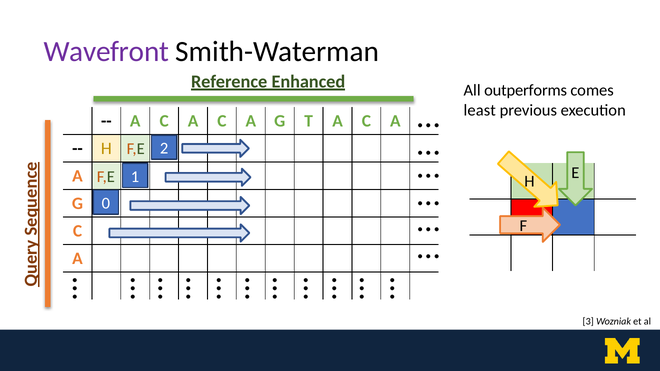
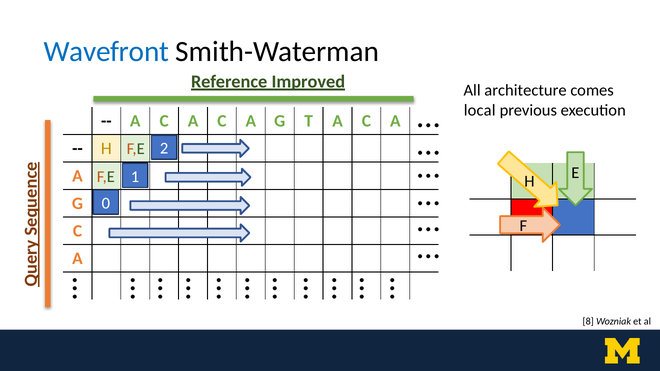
Wavefront colour: purple -> blue (106, 51)
Enhanced: Enhanced -> Improved (308, 82)
outperforms: outperforms -> architecture (525, 91)
least: least -> local (480, 110)
3: 3 -> 8 (588, 322)
